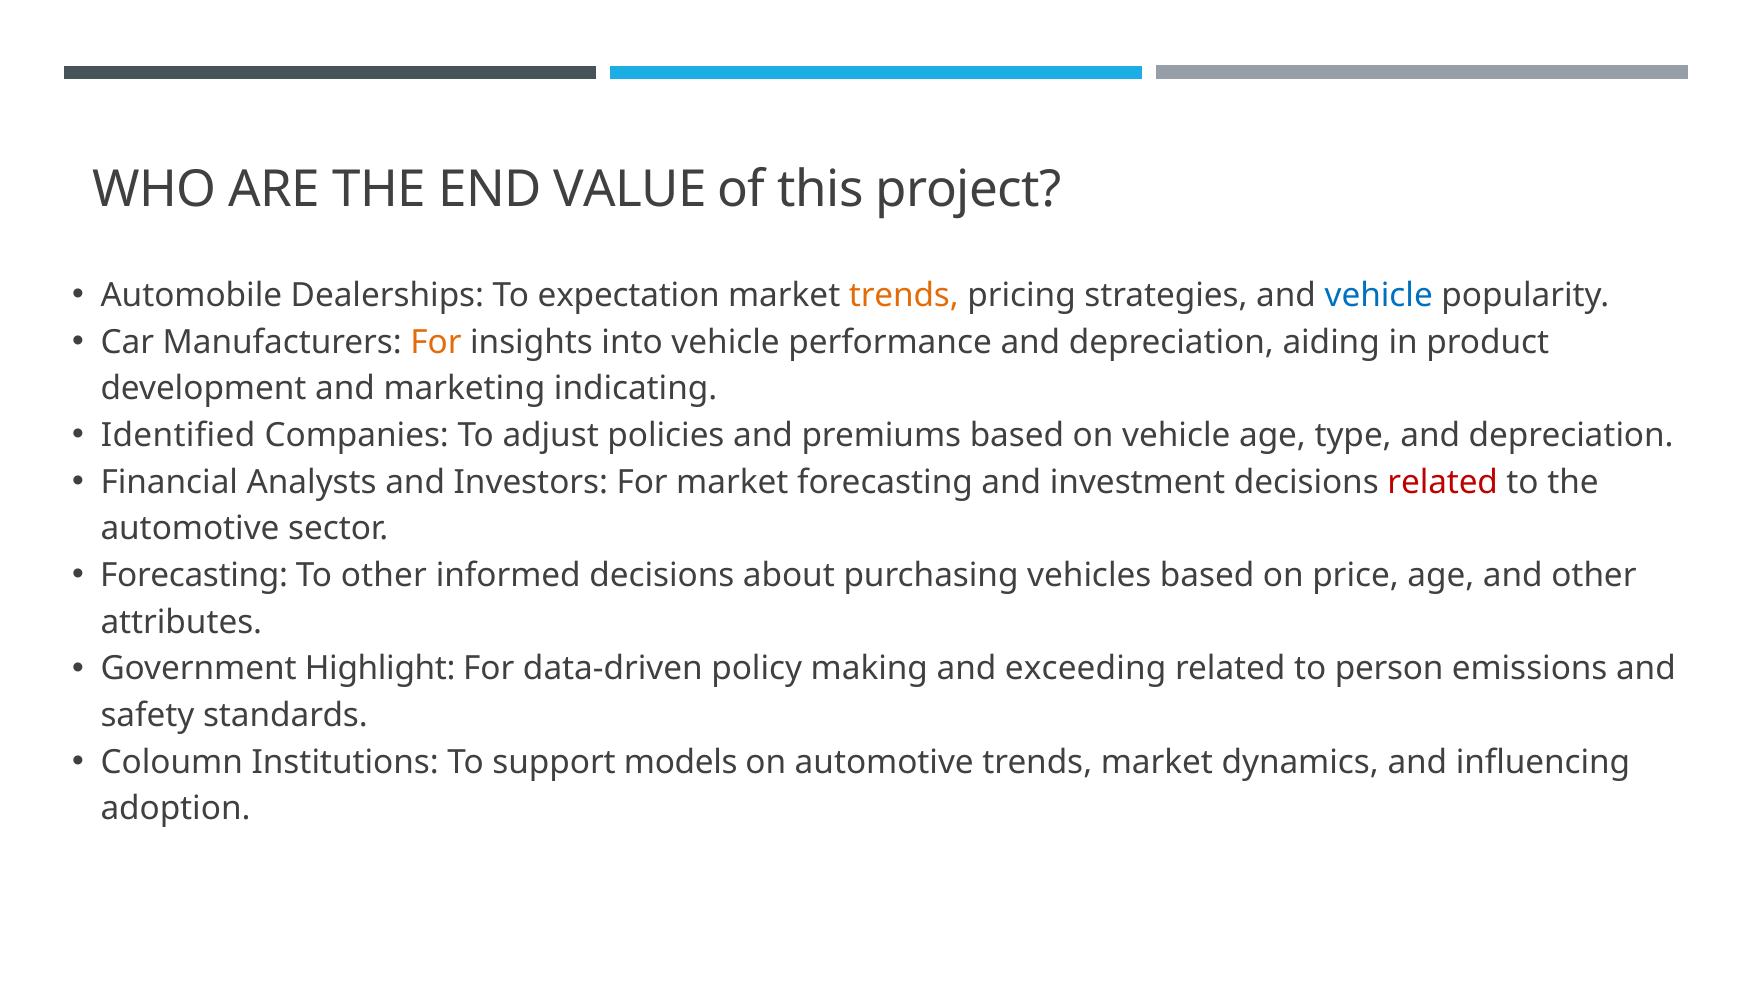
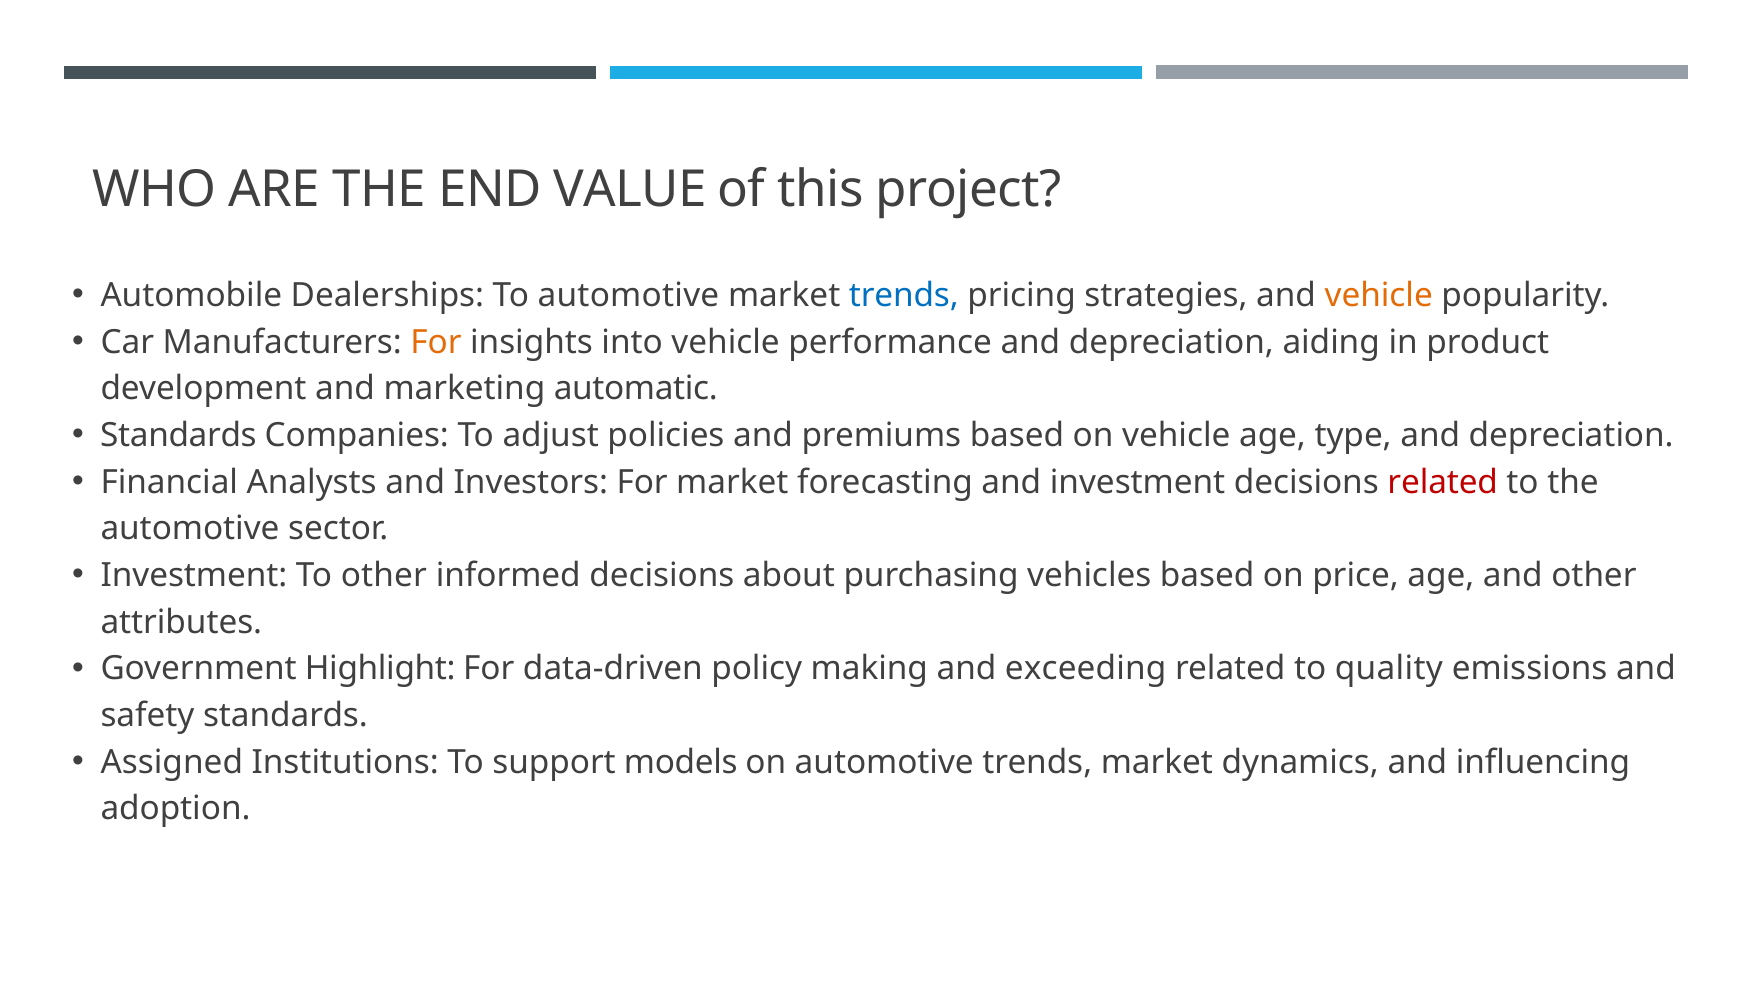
To expectation: expectation -> automotive (628, 296)
trends colour: orange -> blue (904, 296)
vehicle colour: blue -> orange (1379, 296)
indicating: indicating -> automatic (636, 389)
Identified: Identified -> Standards (178, 436)
Forecasting: Forecasting -> Investment (194, 576)
person: person -> quality (1389, 669)
Coloumn: Coloumn -> Assigned (172, 763)
